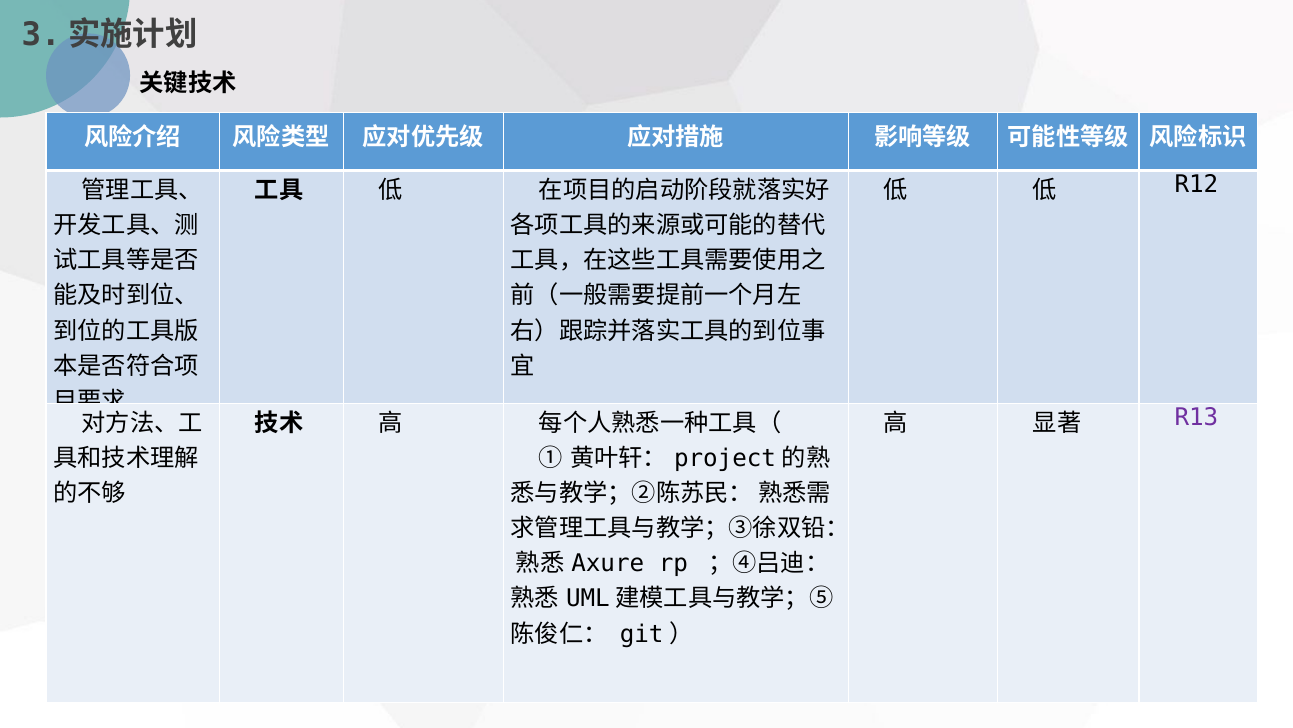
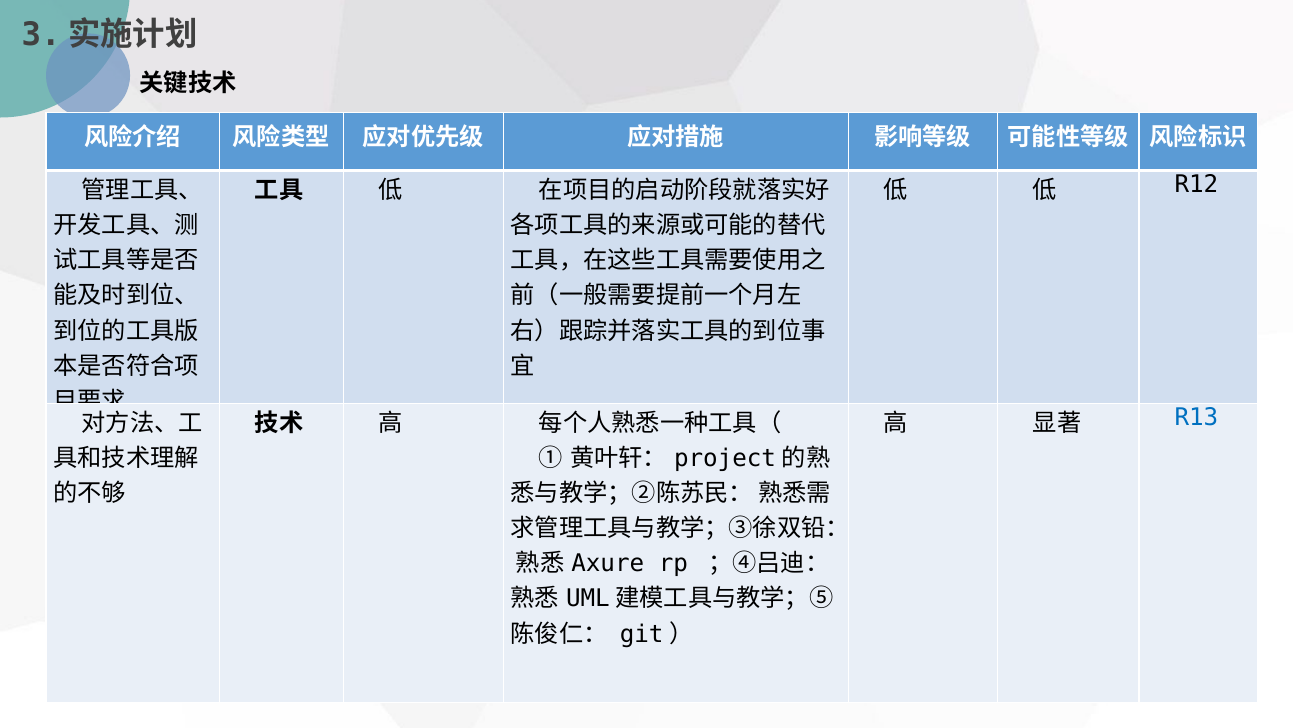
R13 colour: purple -> blue (1196, 417)
